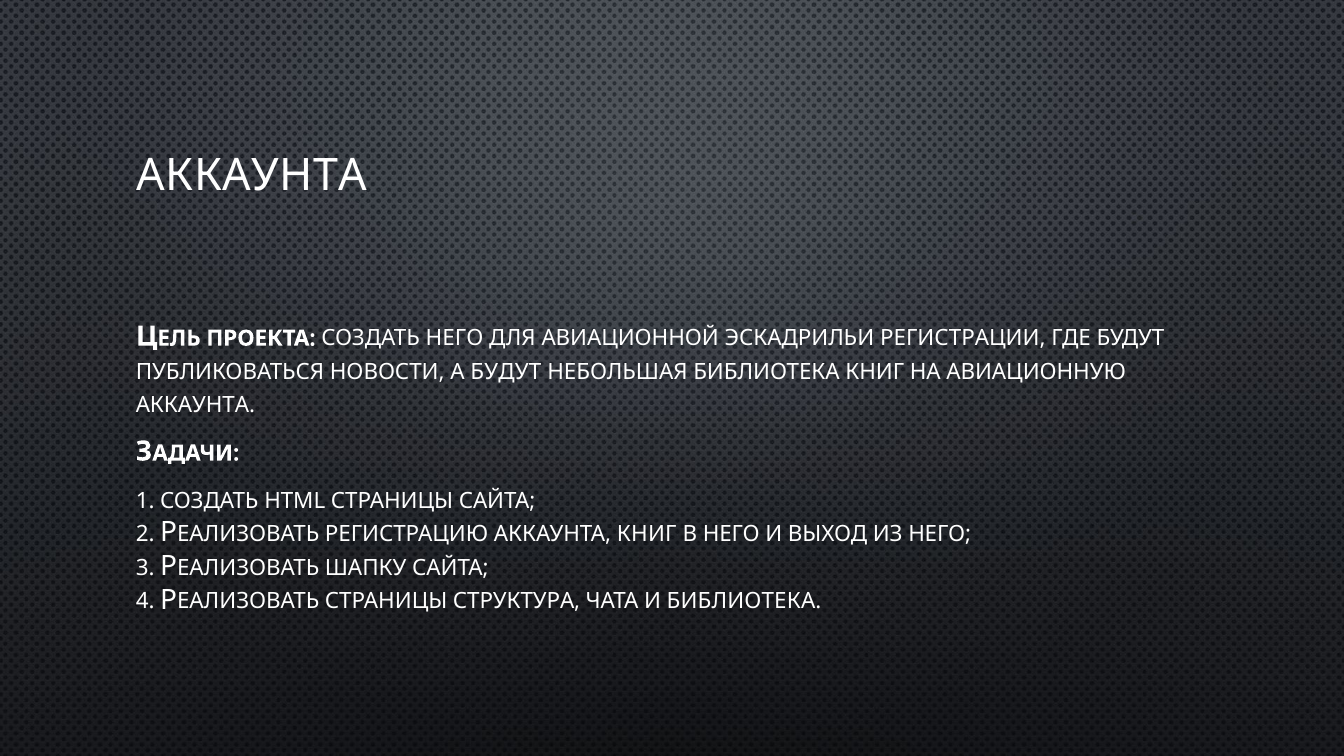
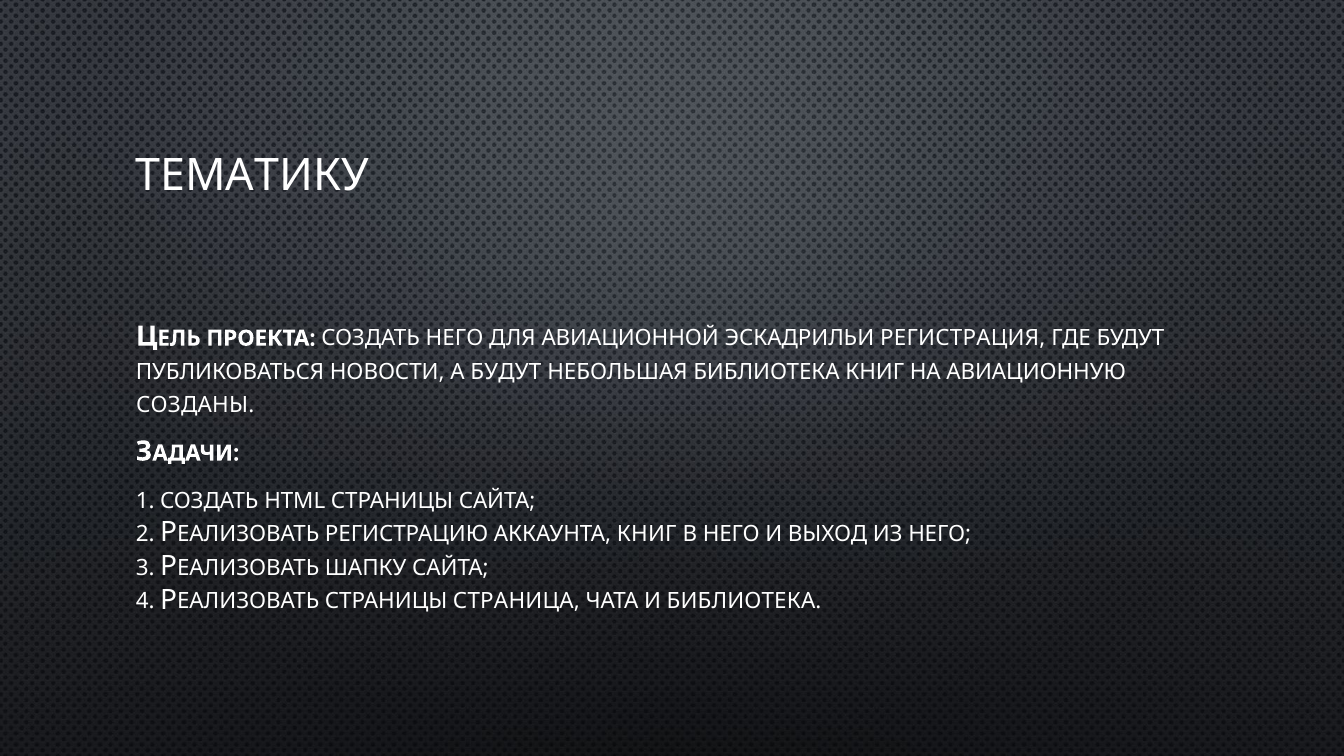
АККАУНТА: АККАУНТА -> ТЕМАТИКУ (252, 175)
РЕГИСТРАЦИИ: РЕГИСТРАЦИИ -> РЕГИСТРАЦИЯ (963, 338)
АККАУНТА: АККАУНТА -> СОЗДАНЫ (195, 406)
СТРУКТУРА: СТРУКТУРА -> СТРАНИЦА (516, 602)
